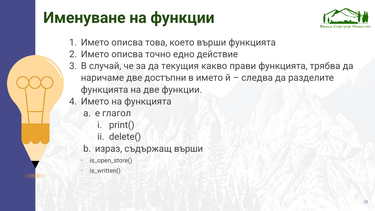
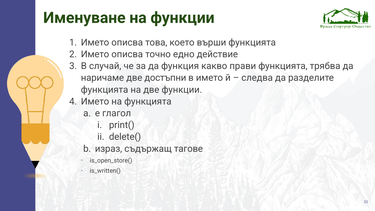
текущия: текущия -> функция (180, 66)
съдържащ върши: върши -> тагове (188, 149)
